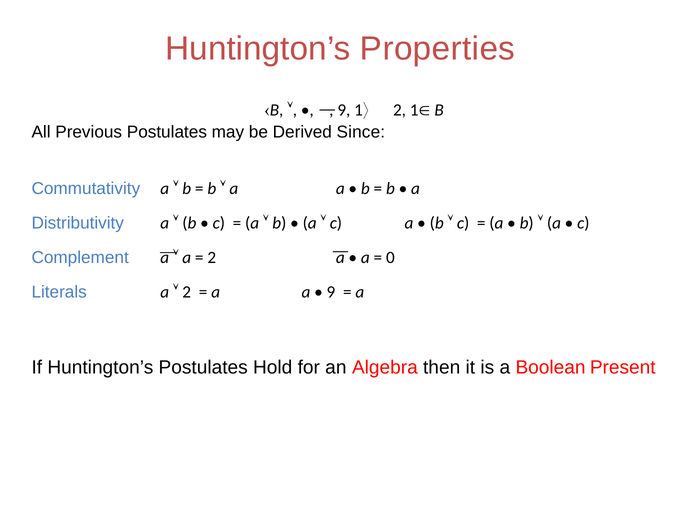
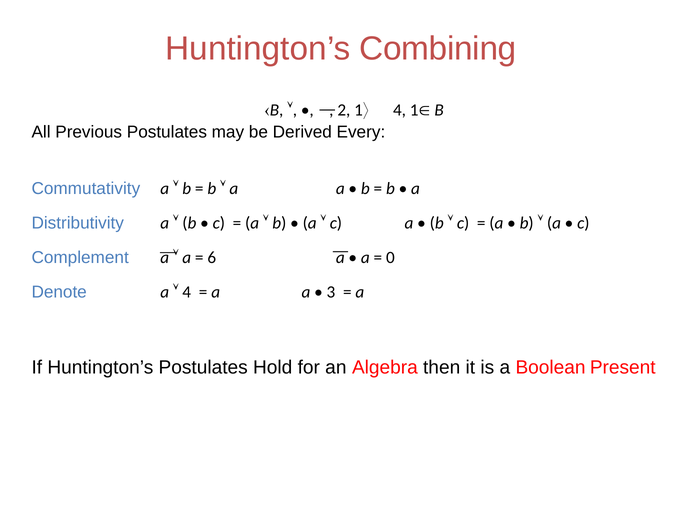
Properties: Properties -> Combining (438, 49)
9: 9 -> 2 (344, 110)
1 2: 2 -> 4 (400, 110)
Since: Since -> Every (361, 132)
2: 2 -> 6 (212, 257)
Literals: Literals -> Denote (59, 292)
2: 2 -> 4 (187, 292)
9: 9 -> 3 (331, 292)
